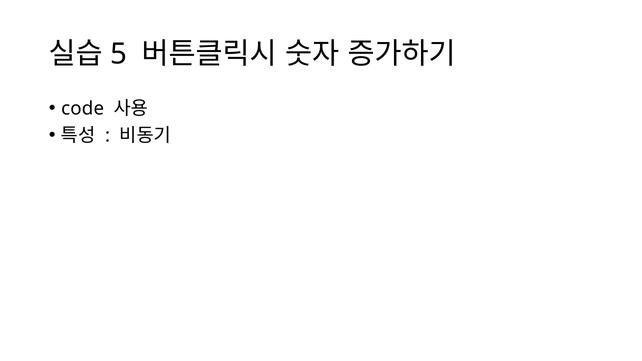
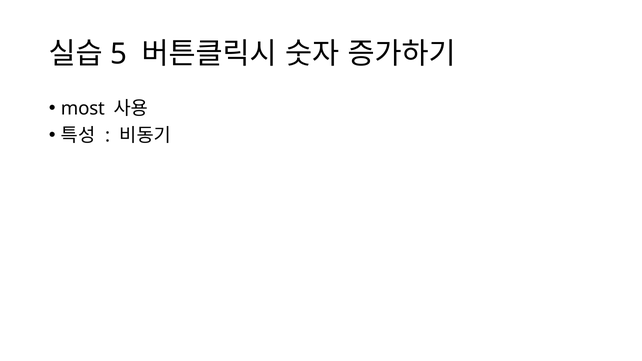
code: code -> most (83, 109)
